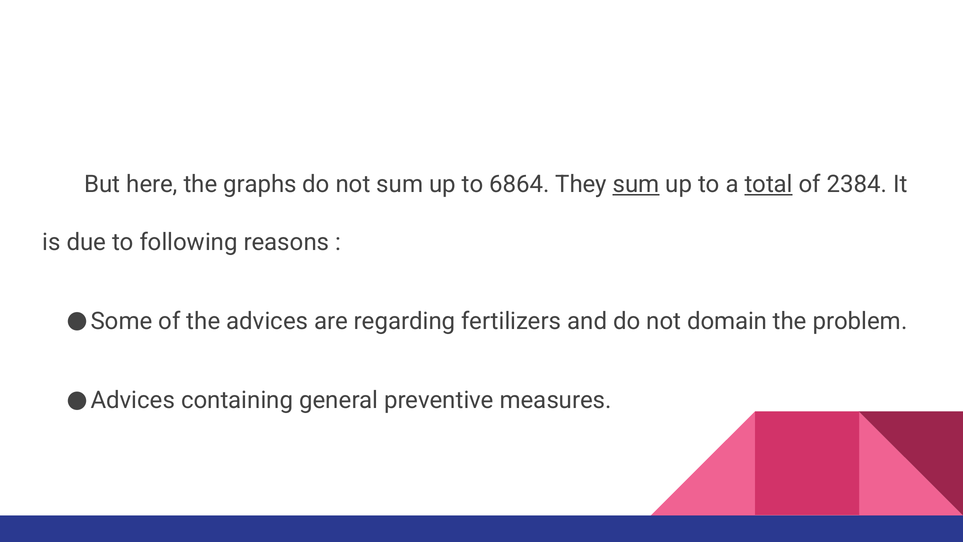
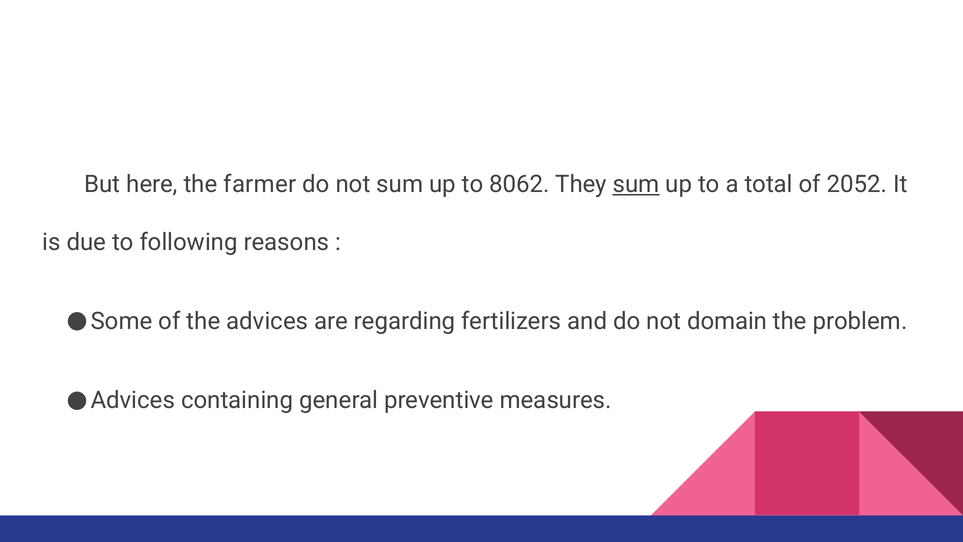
graphs: graphs -> farmer (260, 184)
6864: 6864 -> 8062 (520, 184)
total underline: present -> none (769, 184)
2384: 2384 -> 2052 (857, 184)
